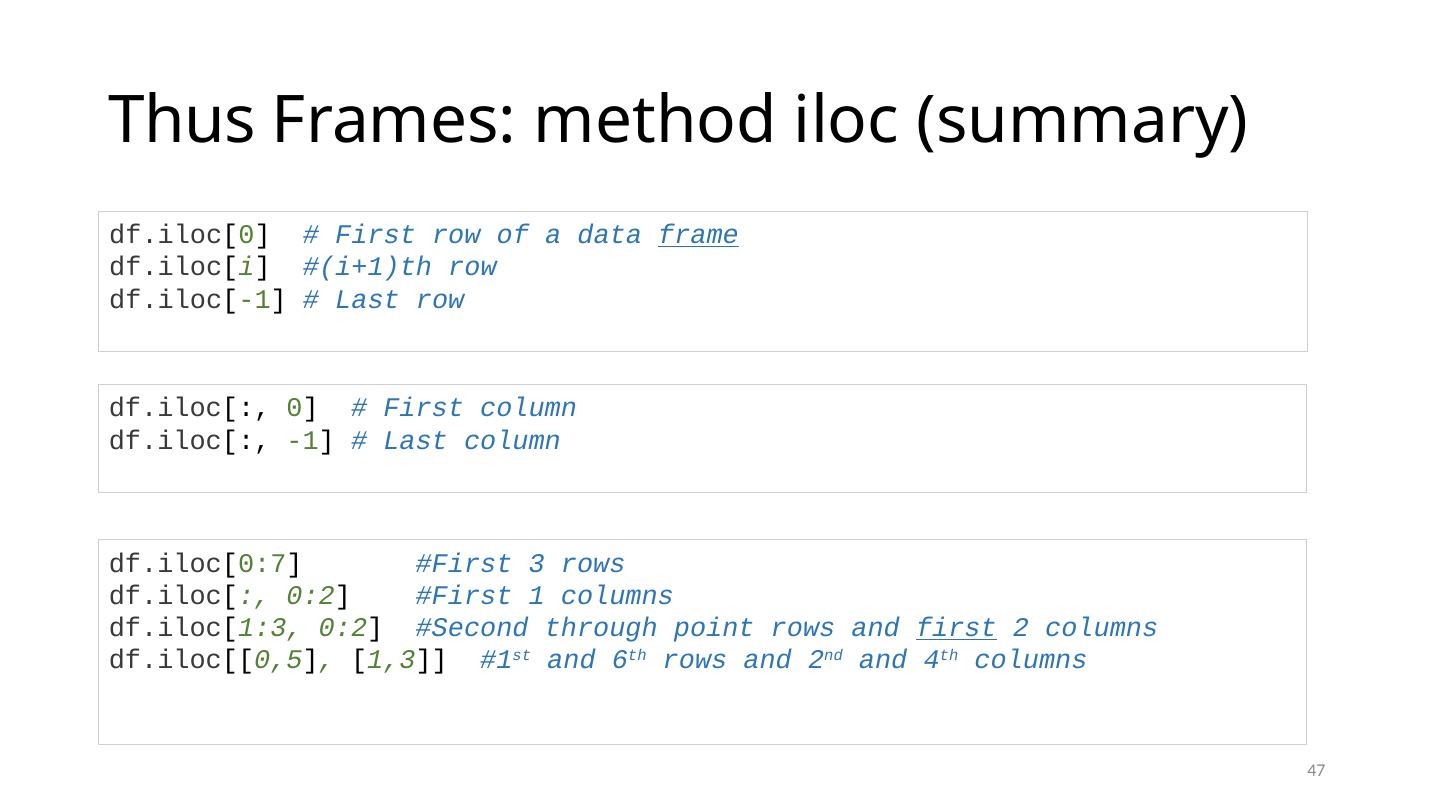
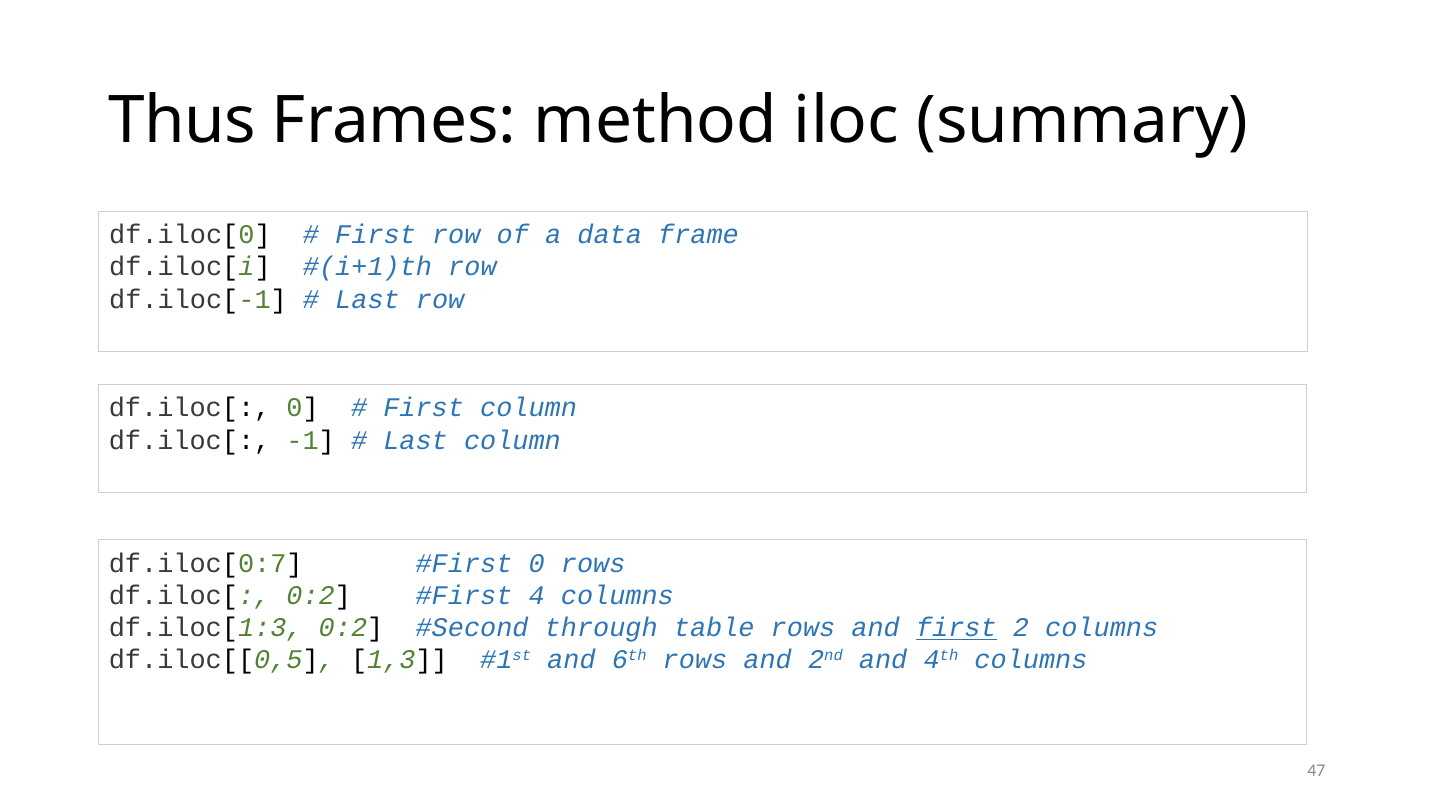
frame underline: present -> none (698, 235)
3: 3 -> 0 (537, 563)
1: 1 -> 4 (537, 596)
point: point -> table (714, 628)
